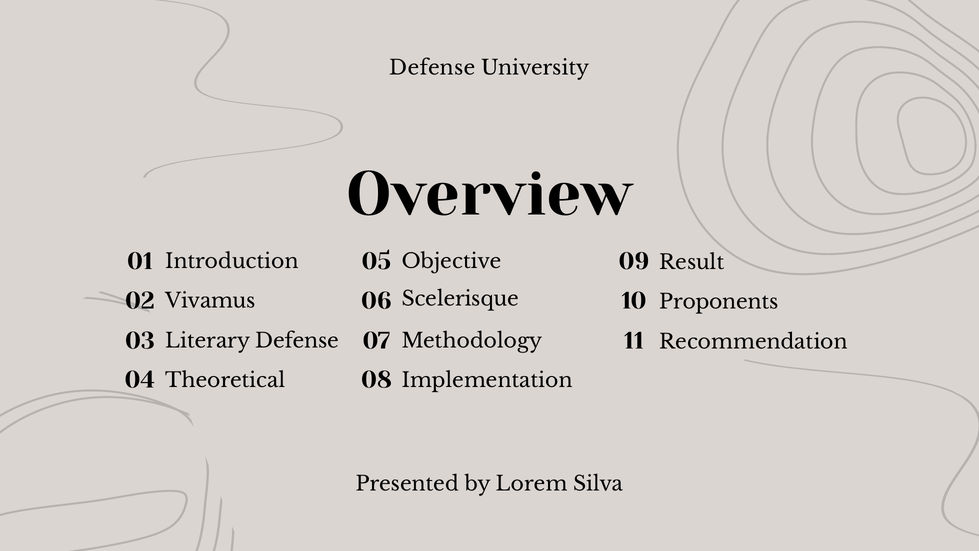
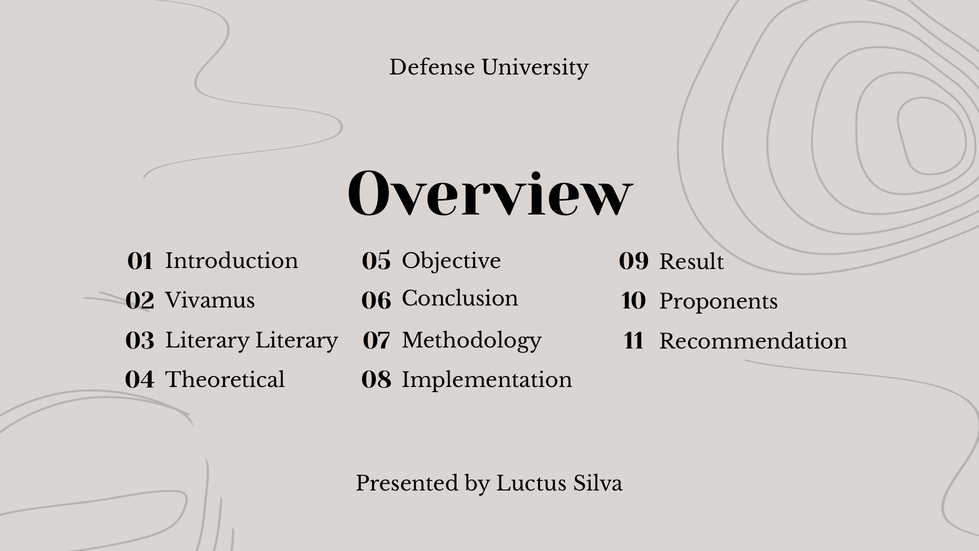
Scelerisque: Scelerisque -> Conclusion (460, 299)
Literary Defense: Defense -> Literary (297, 341)
Lorem: Lorem -> Luctus (532, 484)
